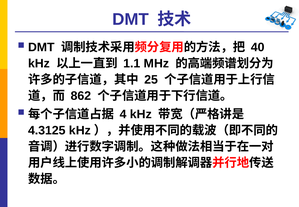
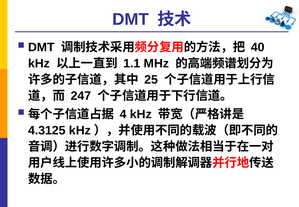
862: 862 -> 247 (81, 96)
